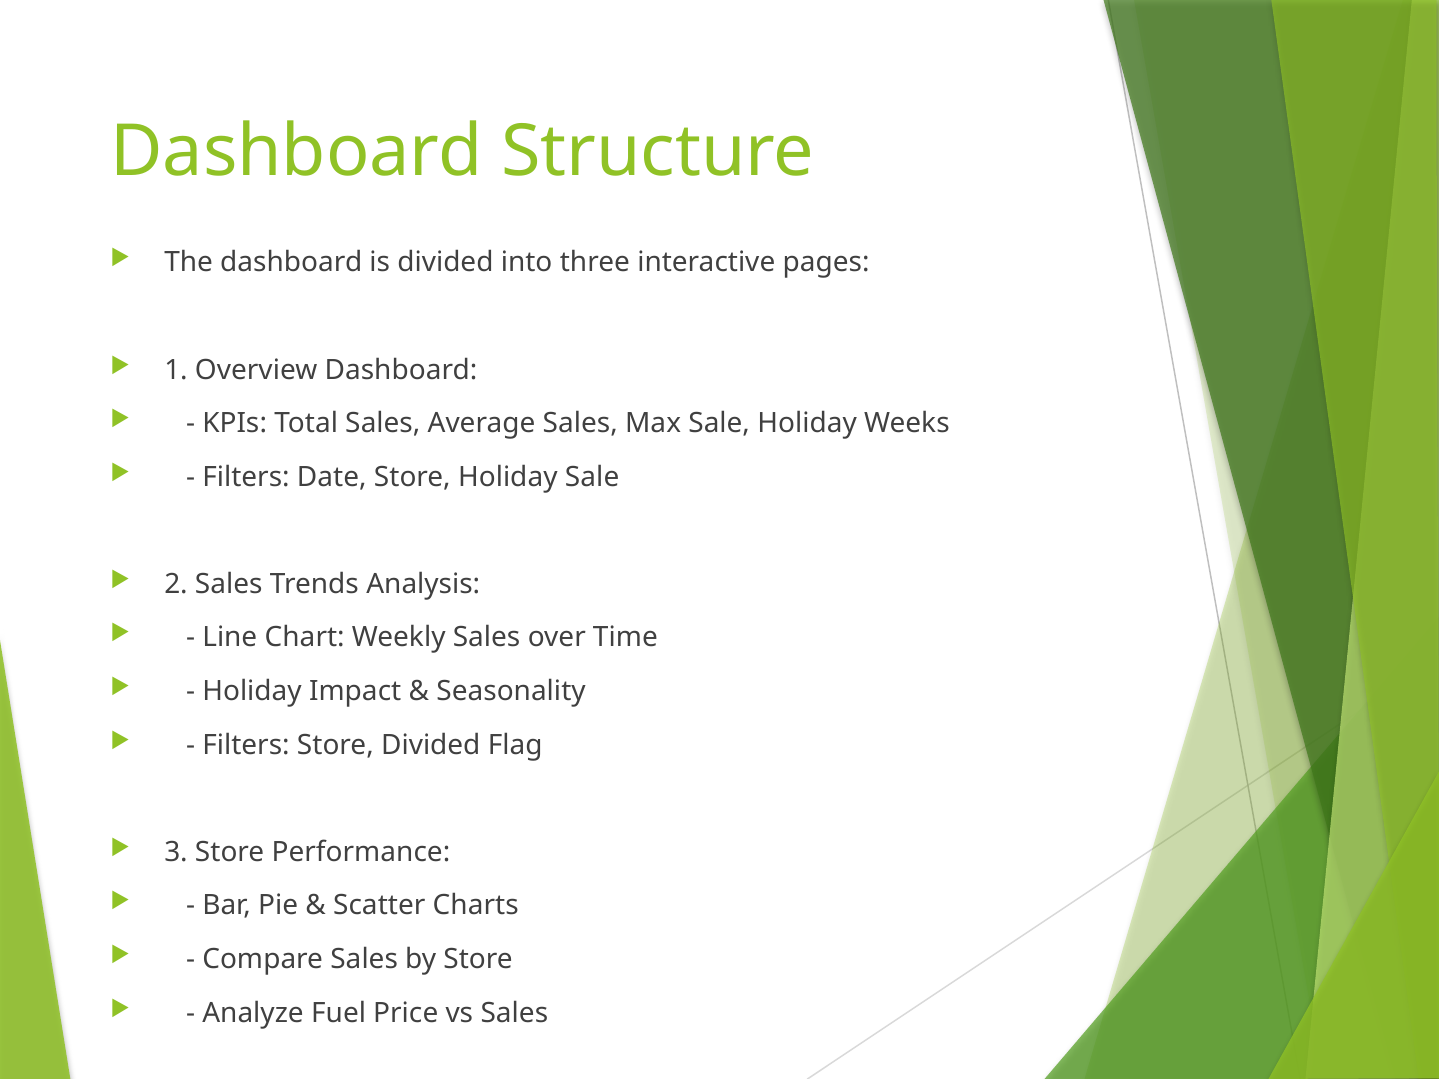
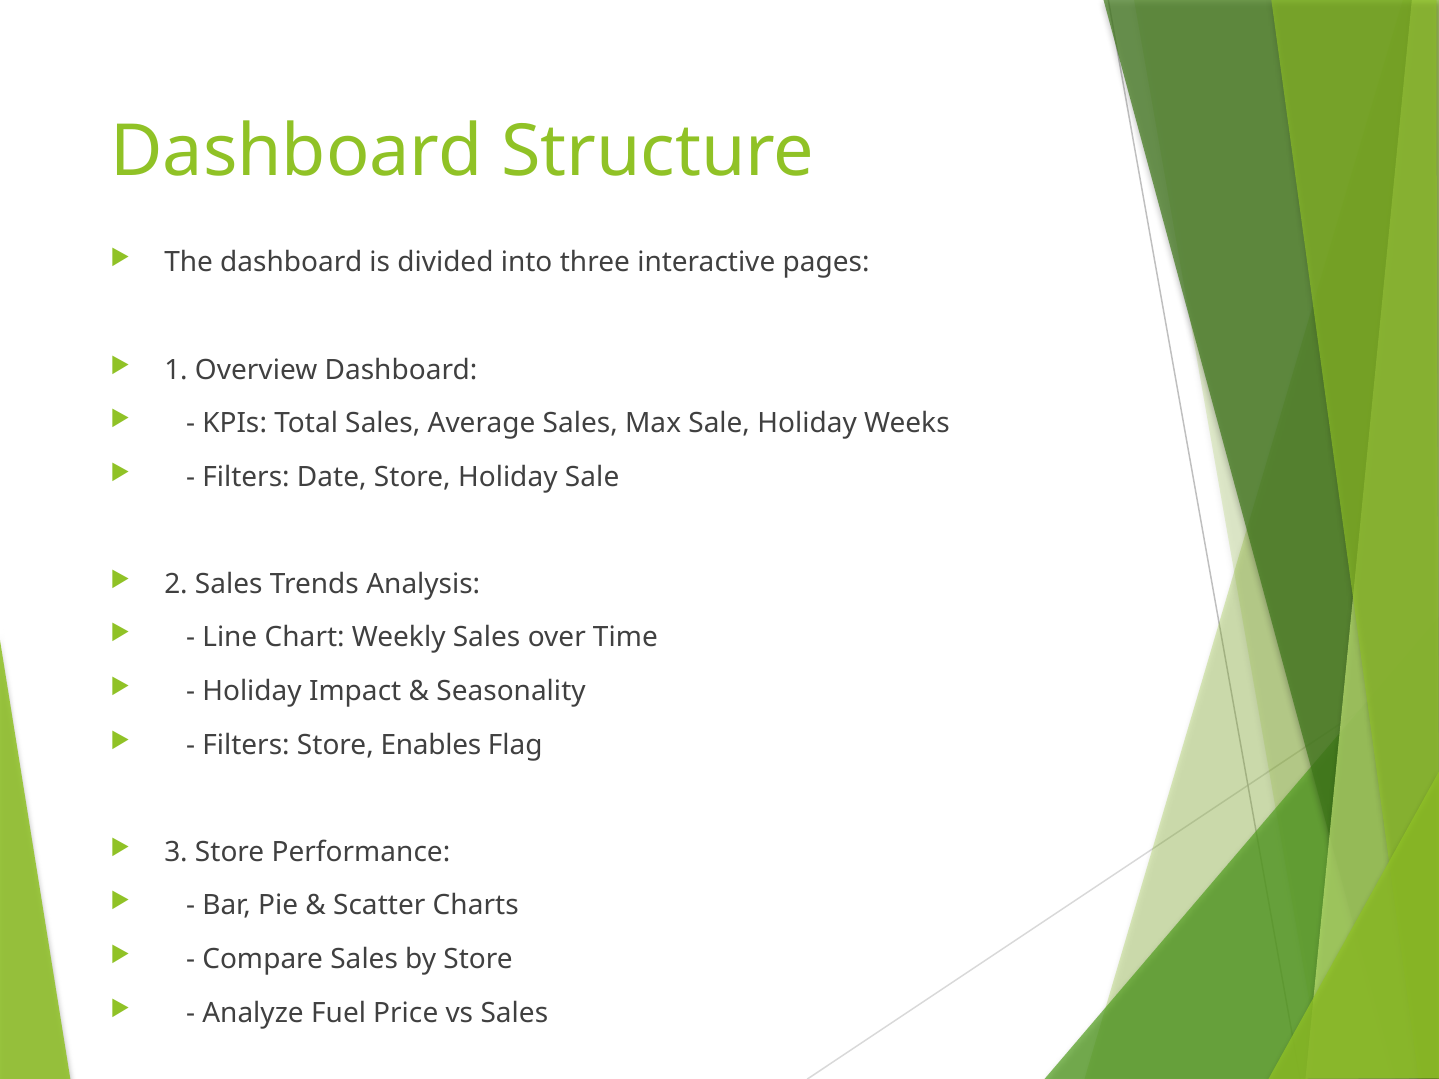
Store Divided: Divided -> Enables (431, 745)
